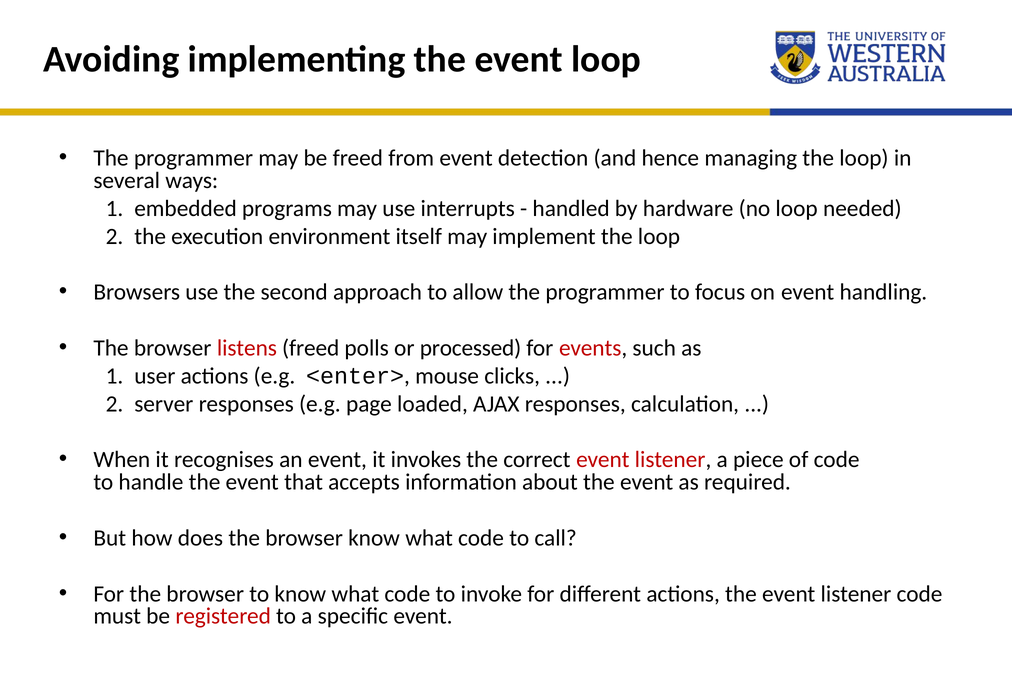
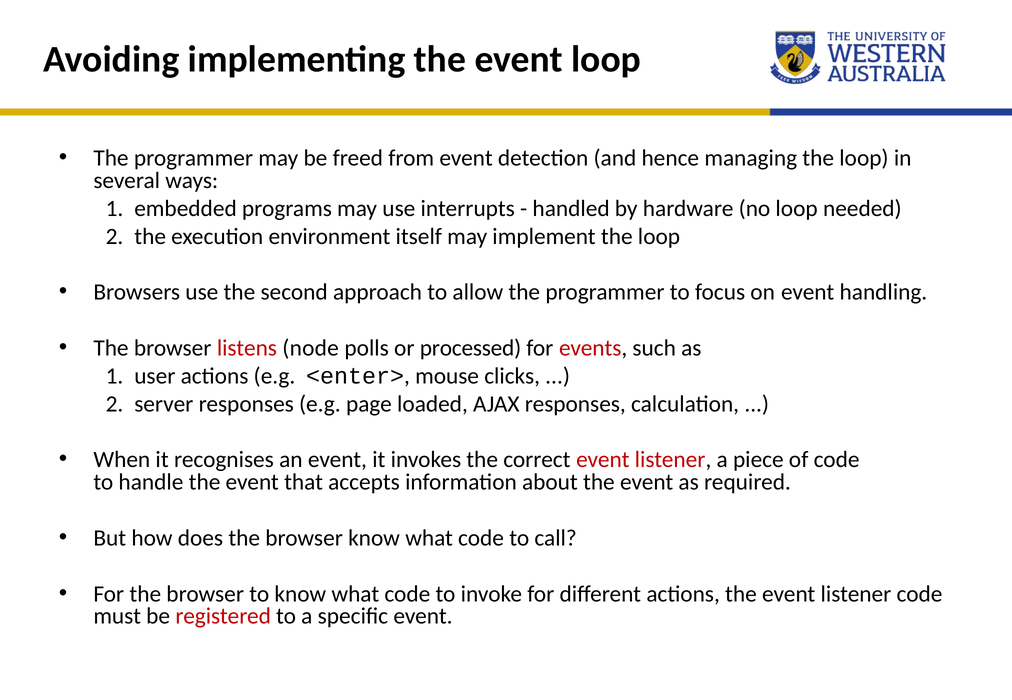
listens freed: freed -> node (311, 348)
